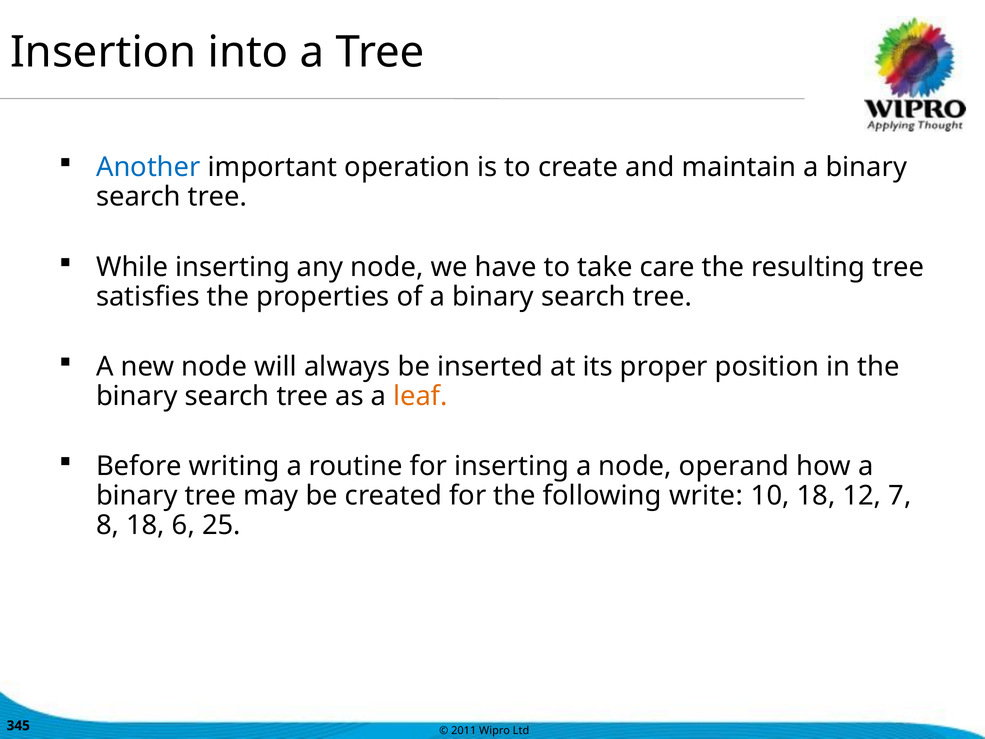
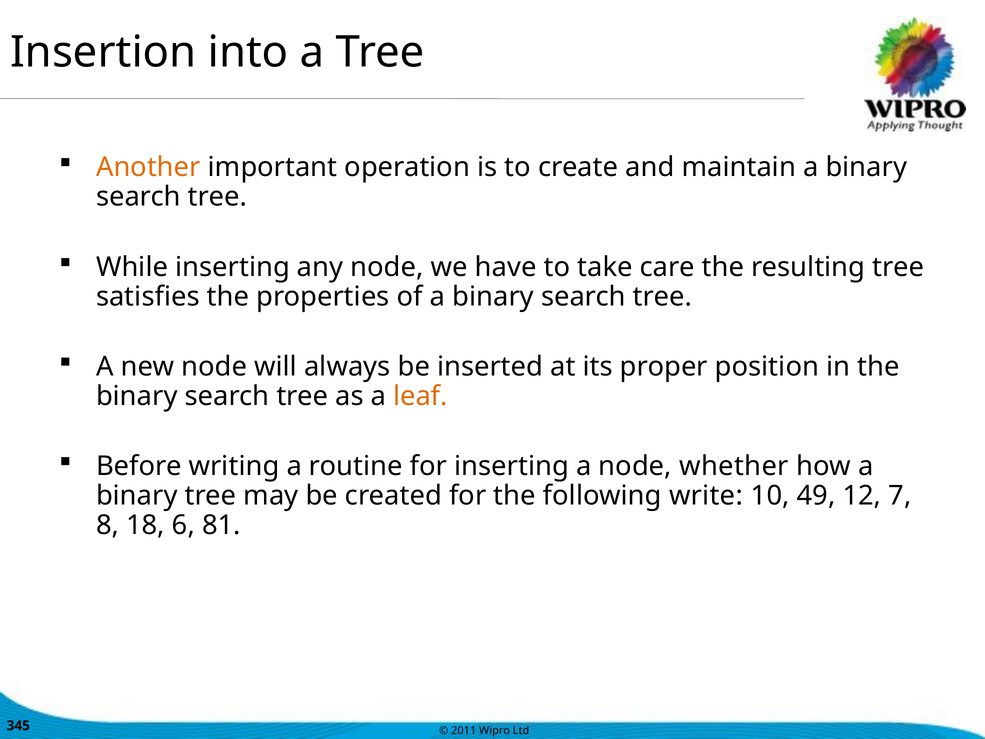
Another colour: blue -> orange (148, 167)
operand: operand -> whether (734, 466)
10 18: 18 -> 49 (816, 496)
25: 25 -> 81 (221, 525)
